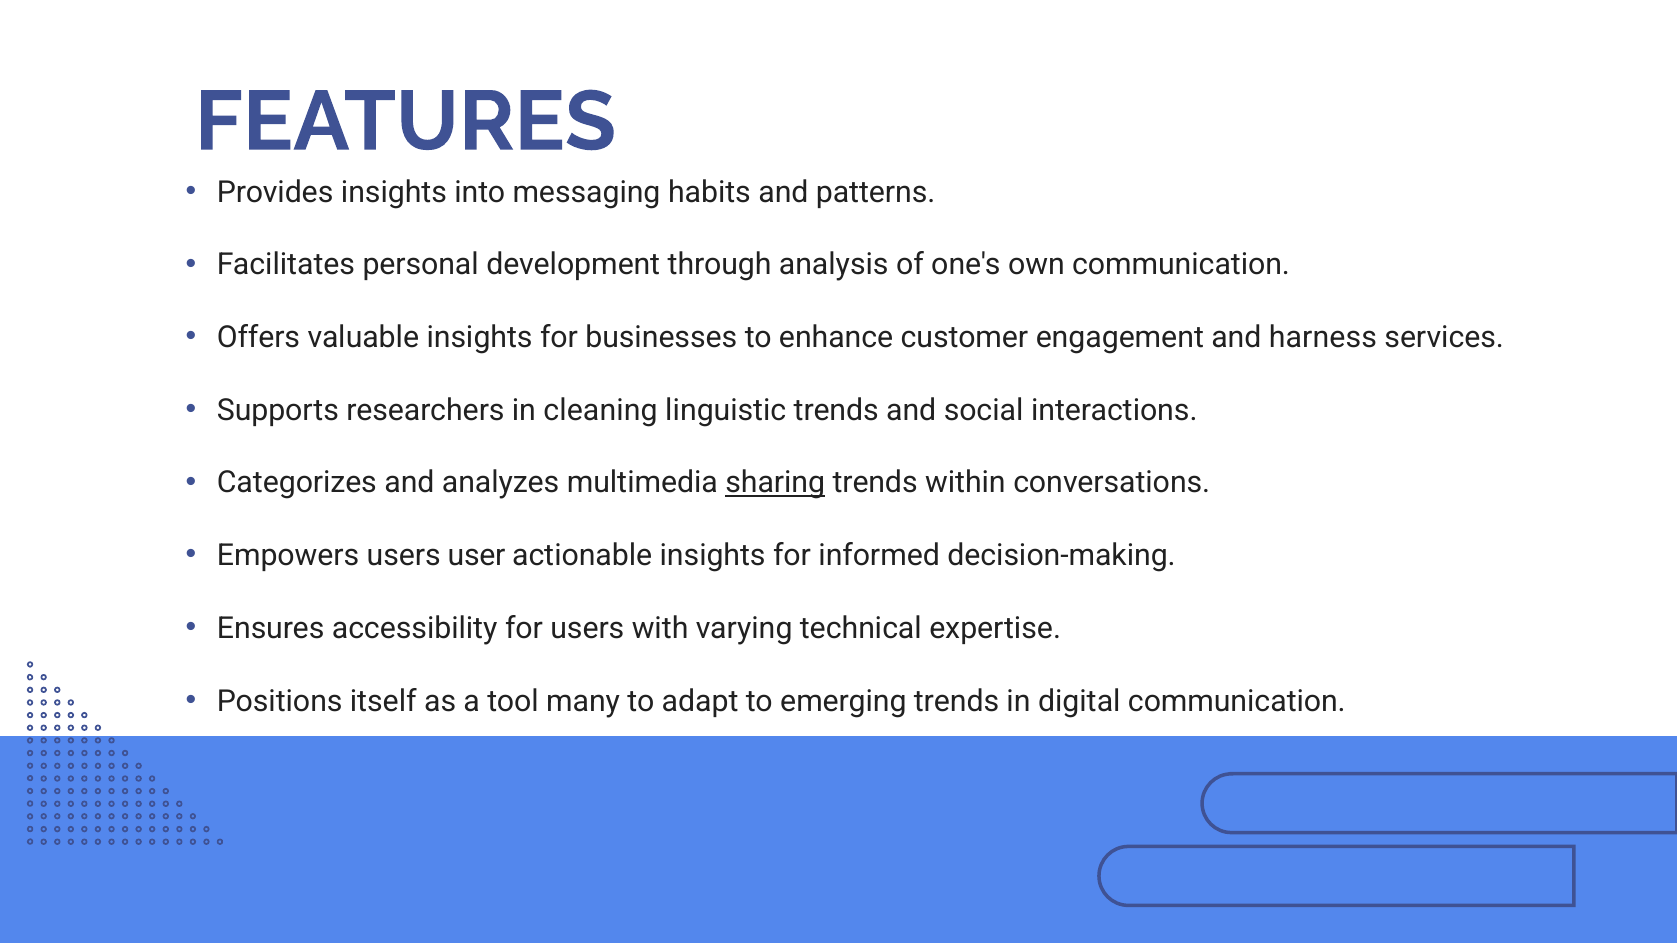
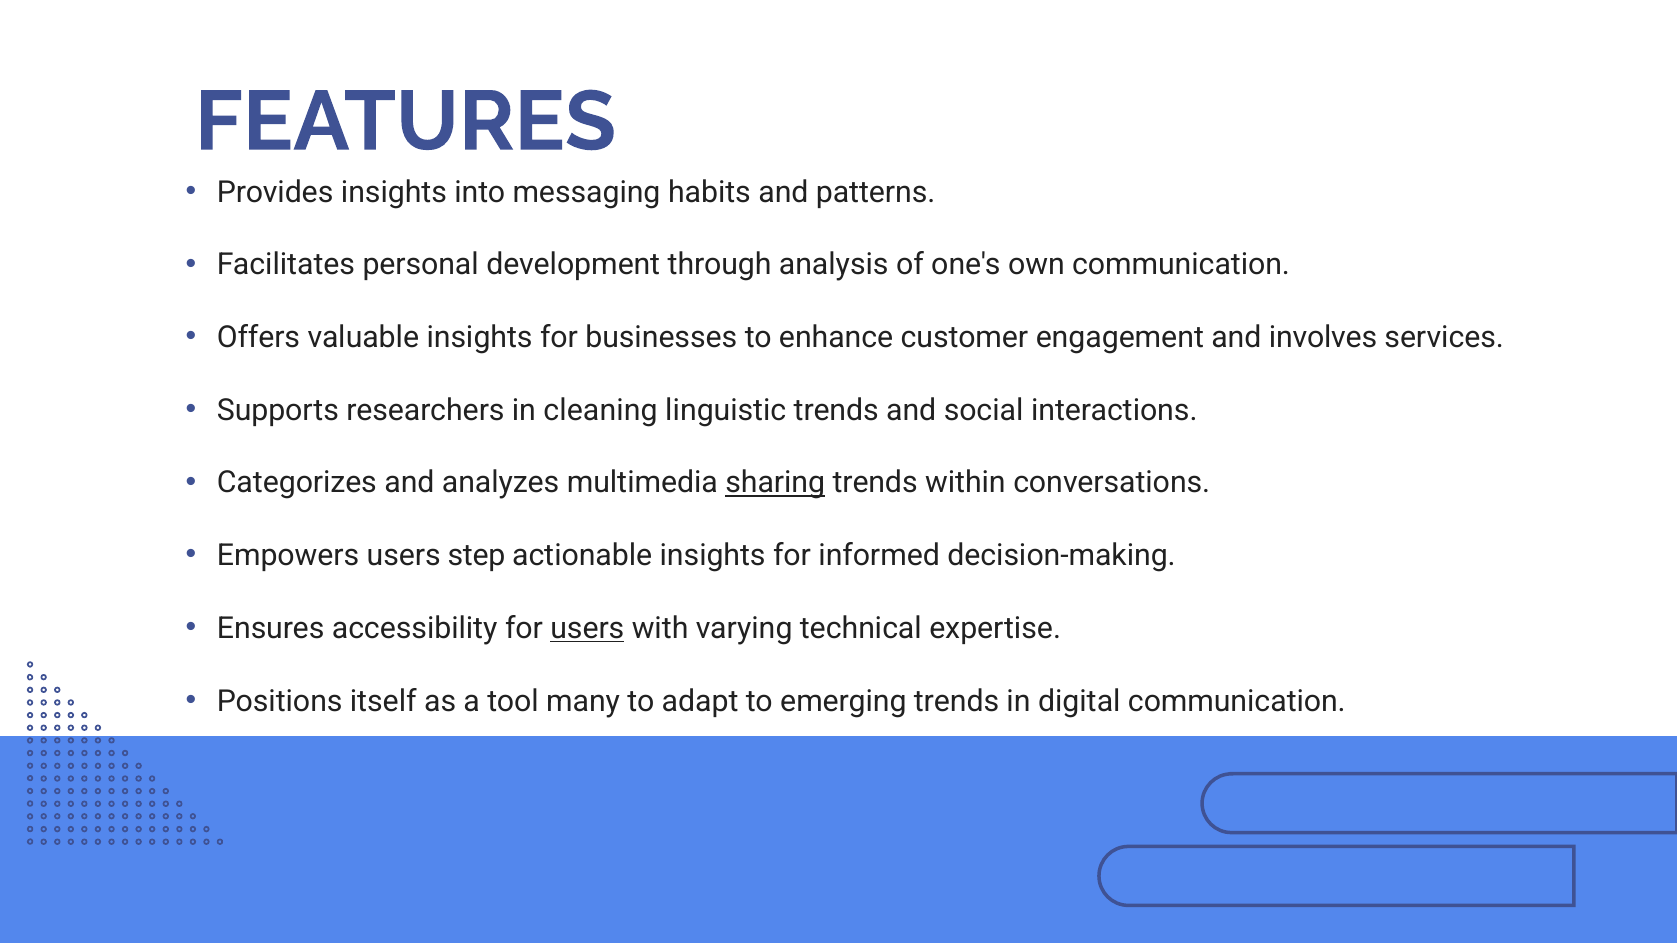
harness: harness -> involves (1323, 338)
user: user -> step (477, 556)
users underline: none -> present (587, 629)
